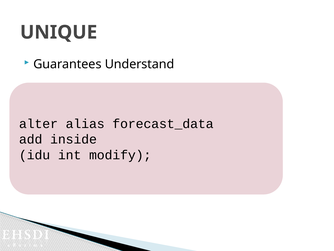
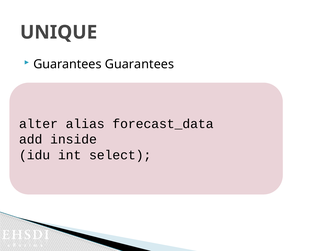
Guarantees Understand: Understand -> Guarantees (139, 64)
modify: modify -> select (120, 155)
